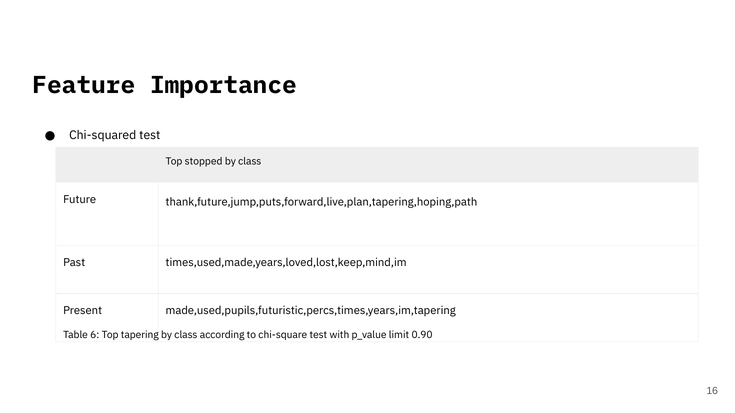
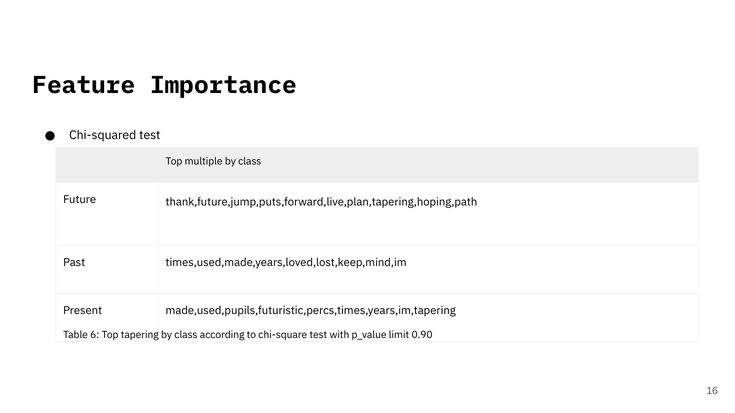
stopped: stopped -> multiple (204, 162)
